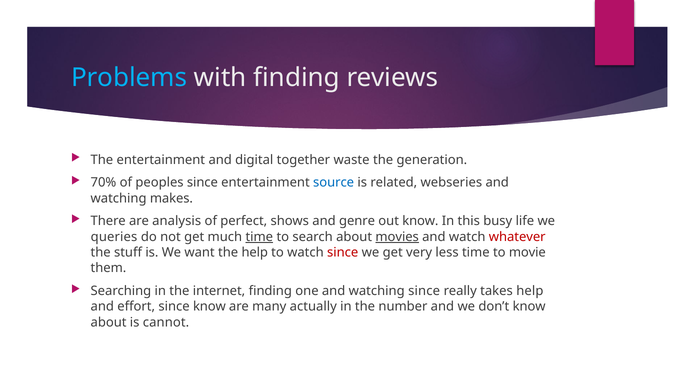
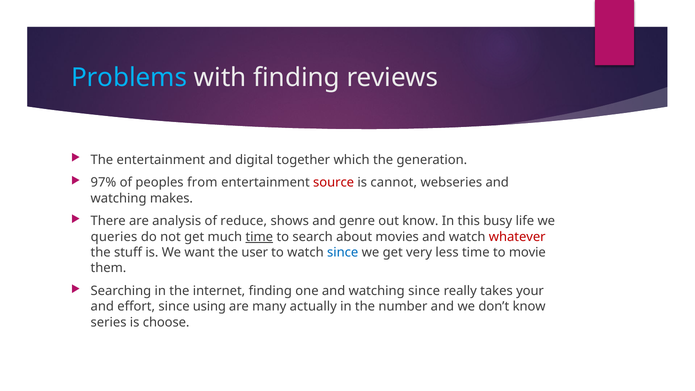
waste: waste -> which (352, 160)
70%: 70% -> 97% (103, 183)
peoples since: since -> from (202, 183)
source colour: blue -> red (334, 183)
related: related -> cannot (394, 183)
perfect: perfect -> reduce (244, 221)
movies underline: present -> none (397, 237)
the help: help -> user (255, 252)
since colour: red -> blue (343, 252)
takes help: help -> your (530, 291)
since know: know -> using (209, 307)
about: about -> series (109, 322)
cannot: cannot -> choose (166, 322)
